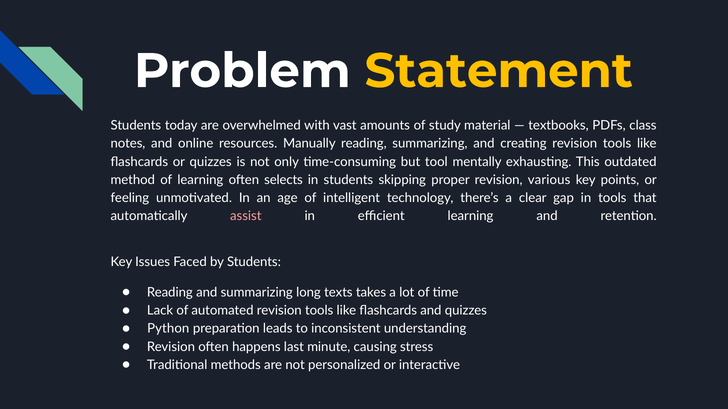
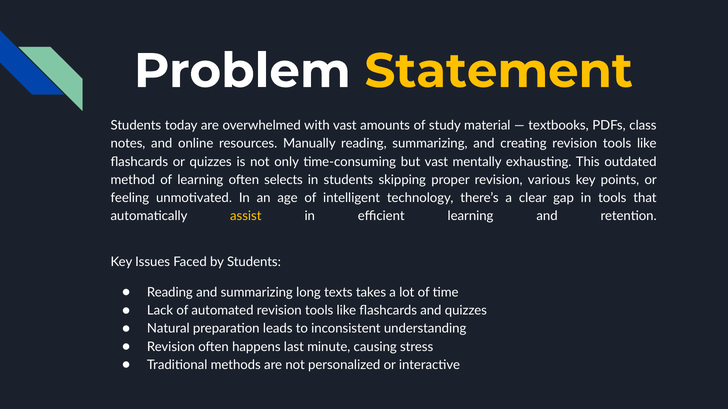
but tool: tool -> vast (436, 162)
assist colour: pink -> yellow (246, 216)
Python: Python -> Natural (168, 329)
